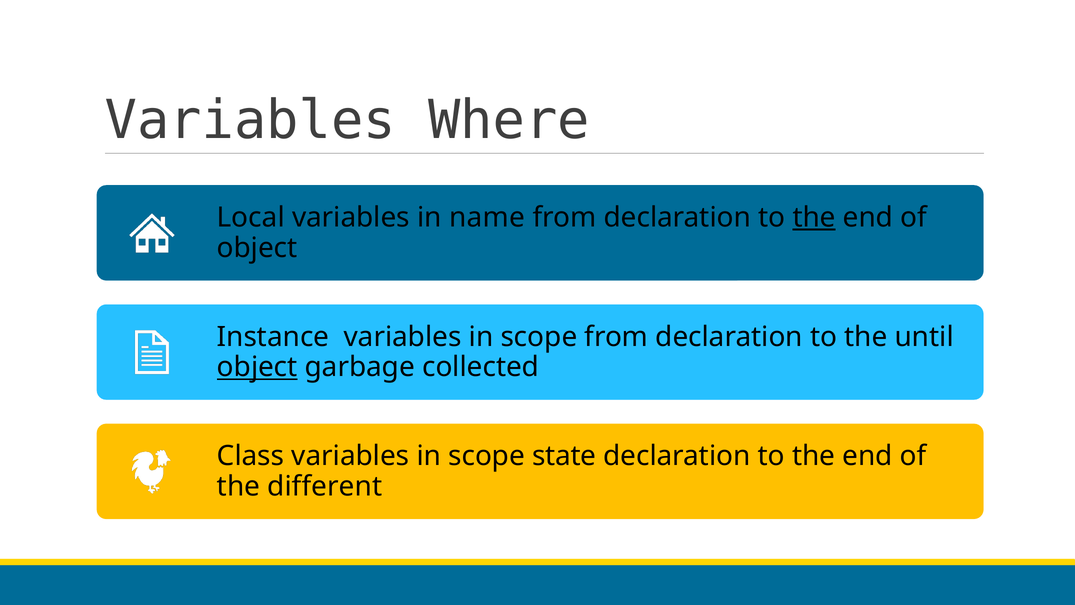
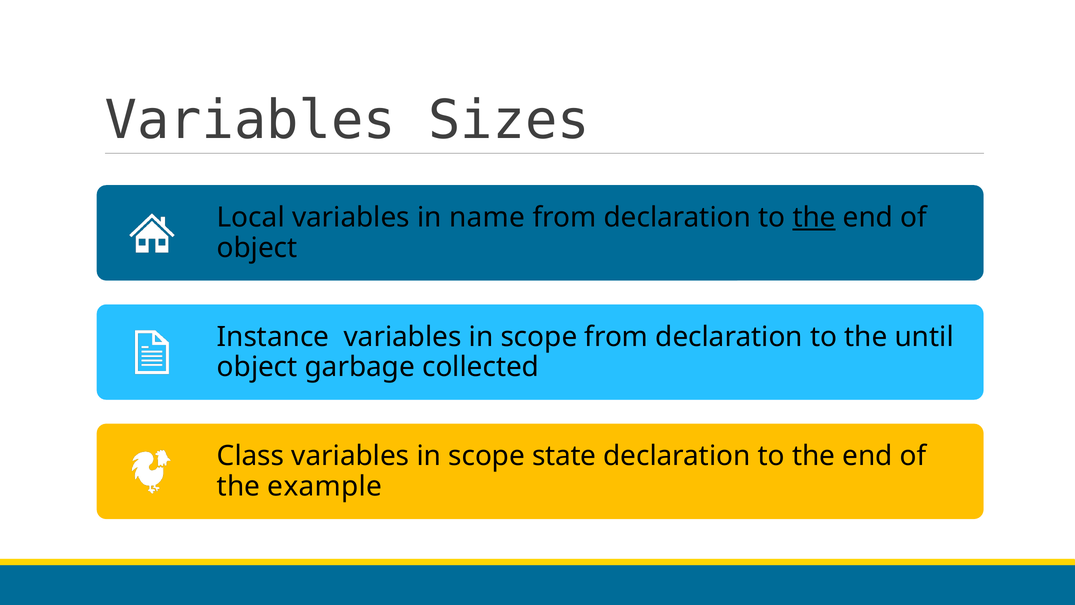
Where: Where -> Sizes (509, 120)
object underline: present -> none (257, 367)
different: different -> example (325, 486)
